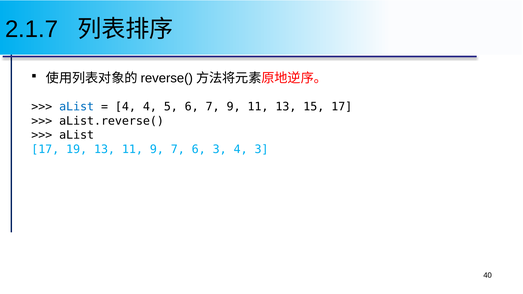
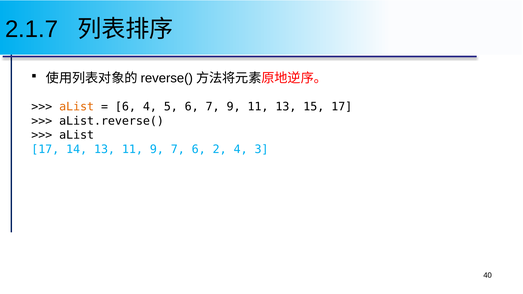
aList colour: blue -> orange (77, 107)
4: 4 -> 6 (125, 107)
19: 19 -> 14 (77, 150)
6 3: 3 -> 2 (220, 150)
